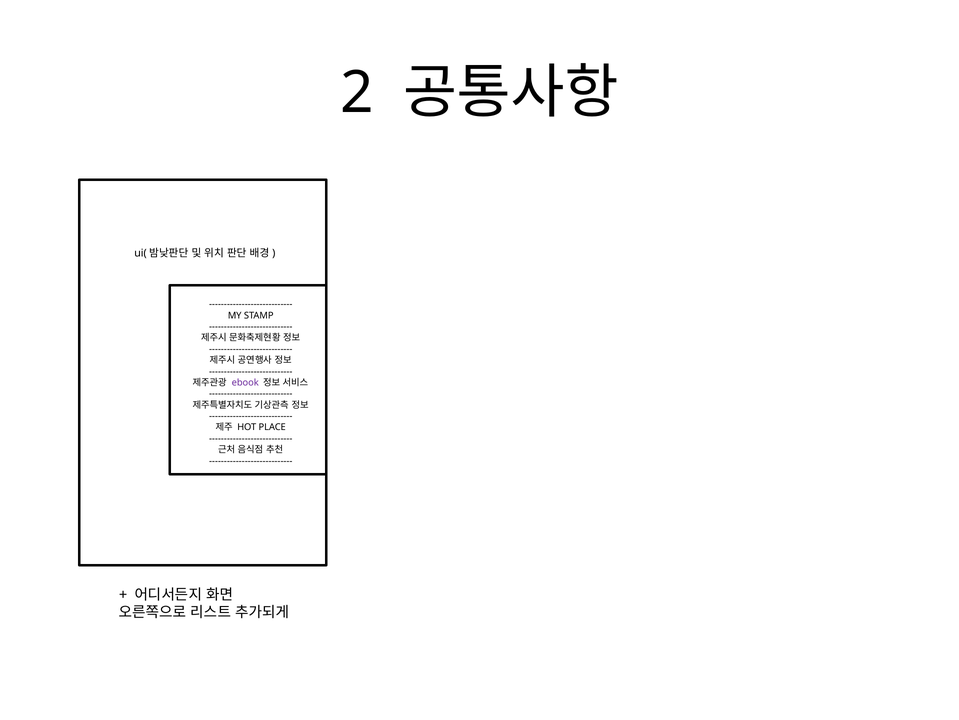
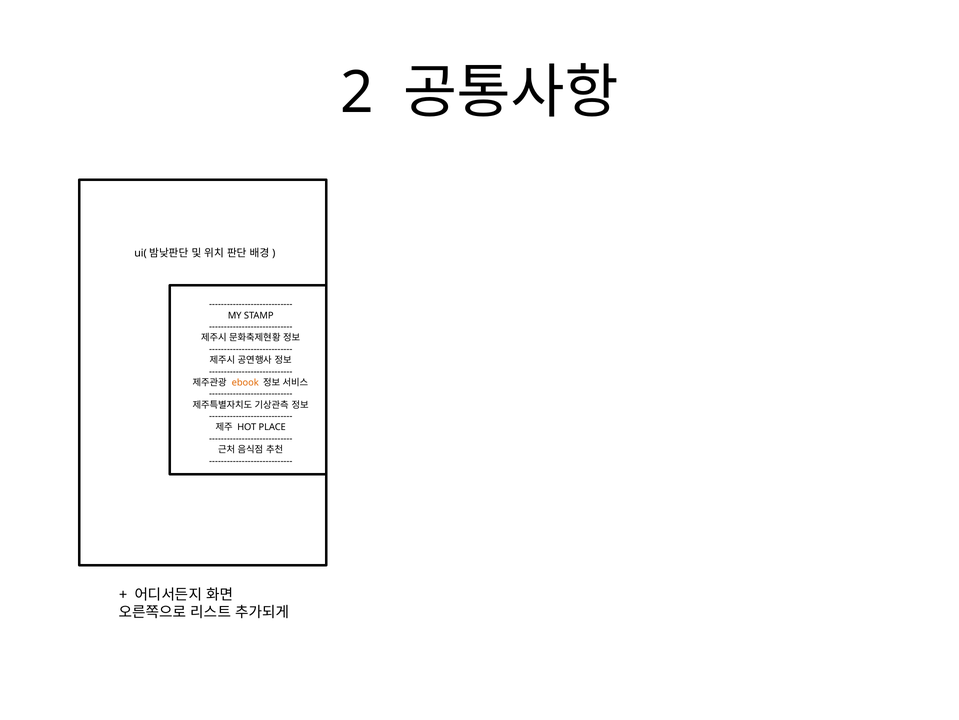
ebook colour: purple -> orange (245, 382)
